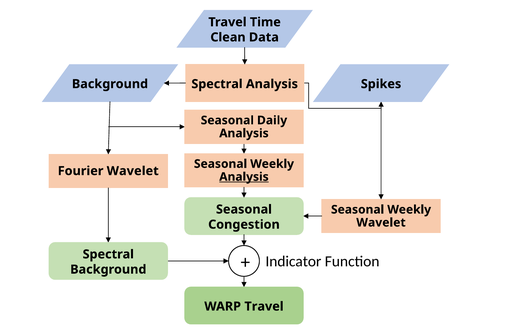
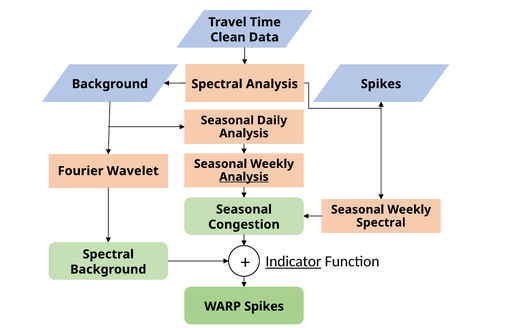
Wavelet: Wavelet -> Spectral (381, 223)
Indicator underline: none -> present (293, 262)
WARP Travel: Travel -> Spikes (264, 307)
